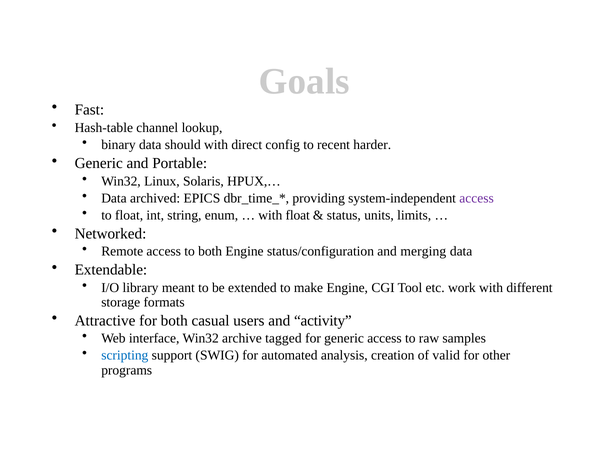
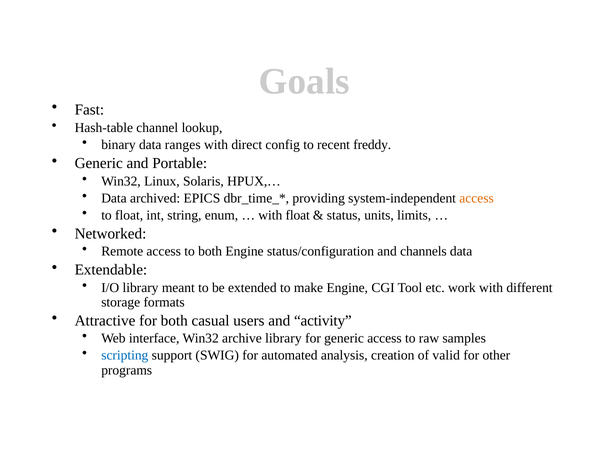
should: should -> ranges (183, 145)
harder: harder -> freddy (372, 145)
access colour: purple -> orange (477, 198)
merging: merging -> channels (423, 251)
archive tagged: tagged -> library (283, 338)
